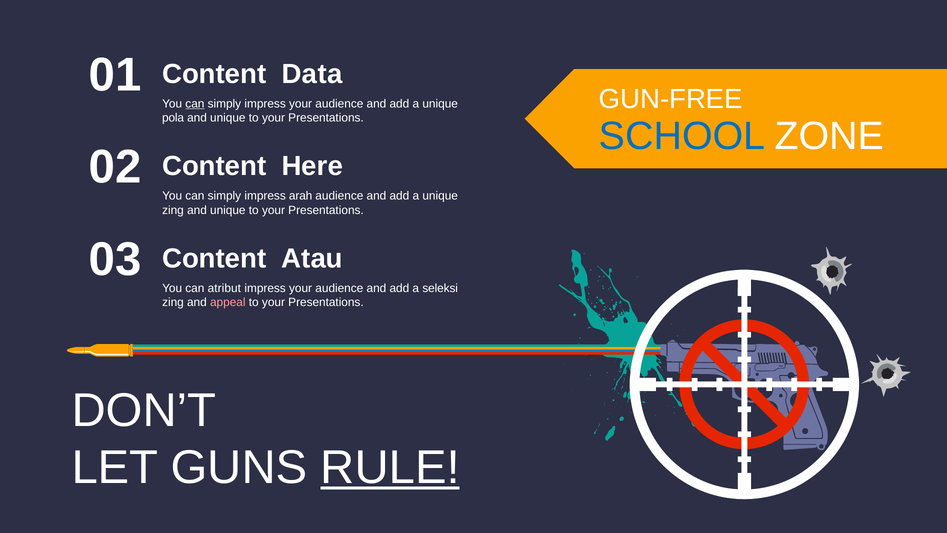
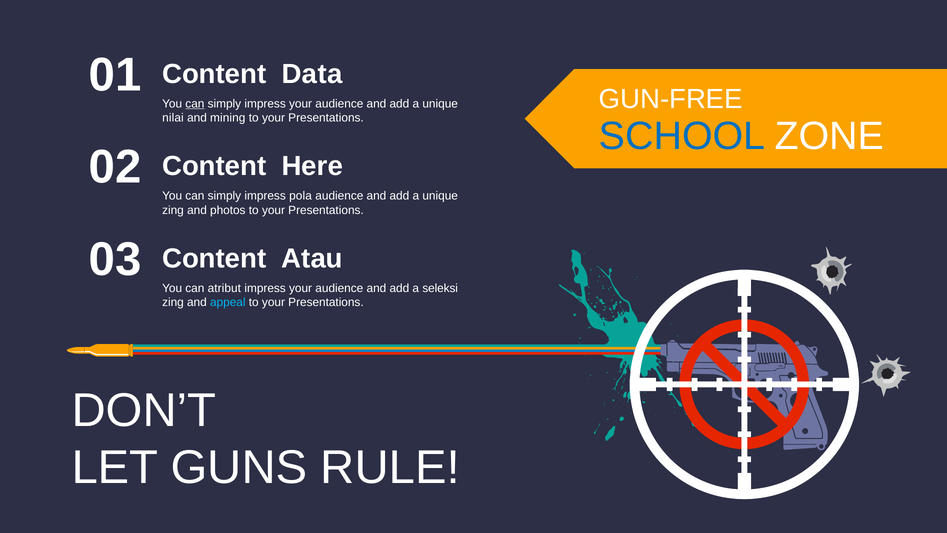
pola: pola -> nilai (173, 118)
unique: unique -> mining (228, 118)
arah: arah -> pola (301, 196)
zing and unique: unique -> photos (228, 210)
appeal colour: pink -> light blue (228, 302)
RULE underline: present -> none (390, 467)
